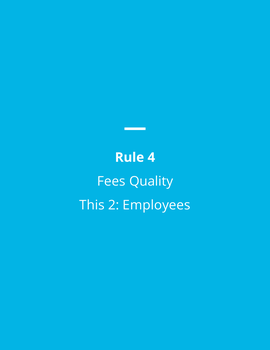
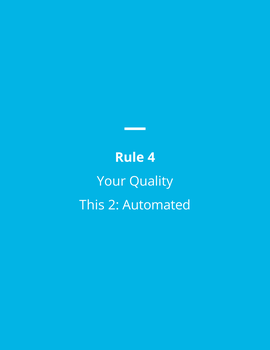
Fees: Fees -> Your (111, 181)
Employees: Employees -> Automated (157, 205)
